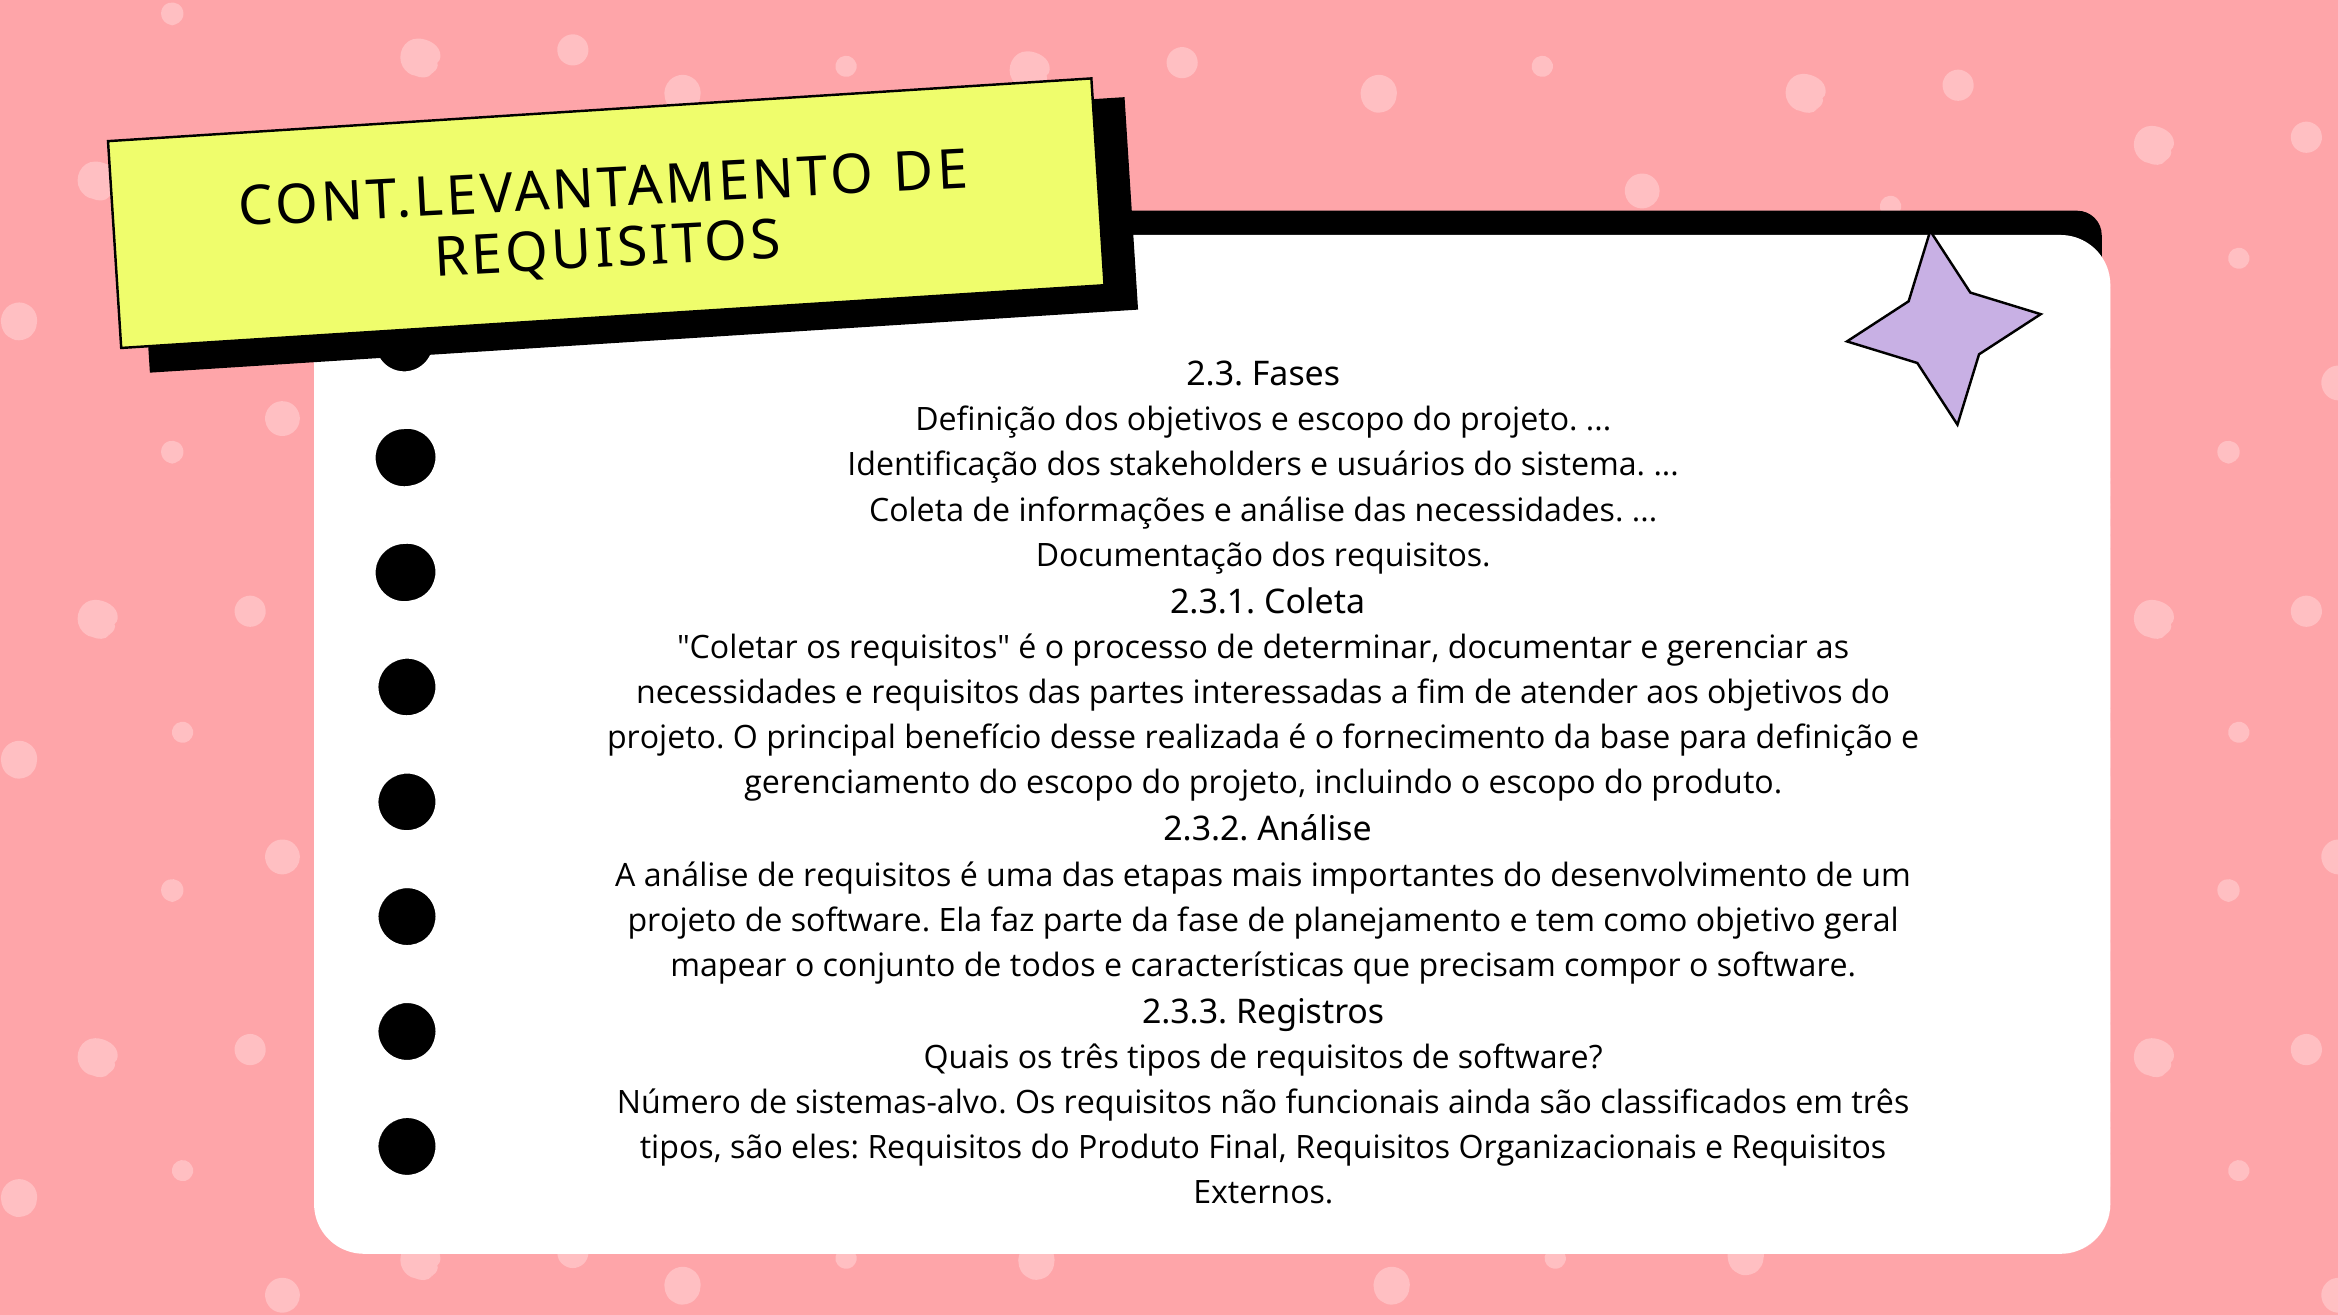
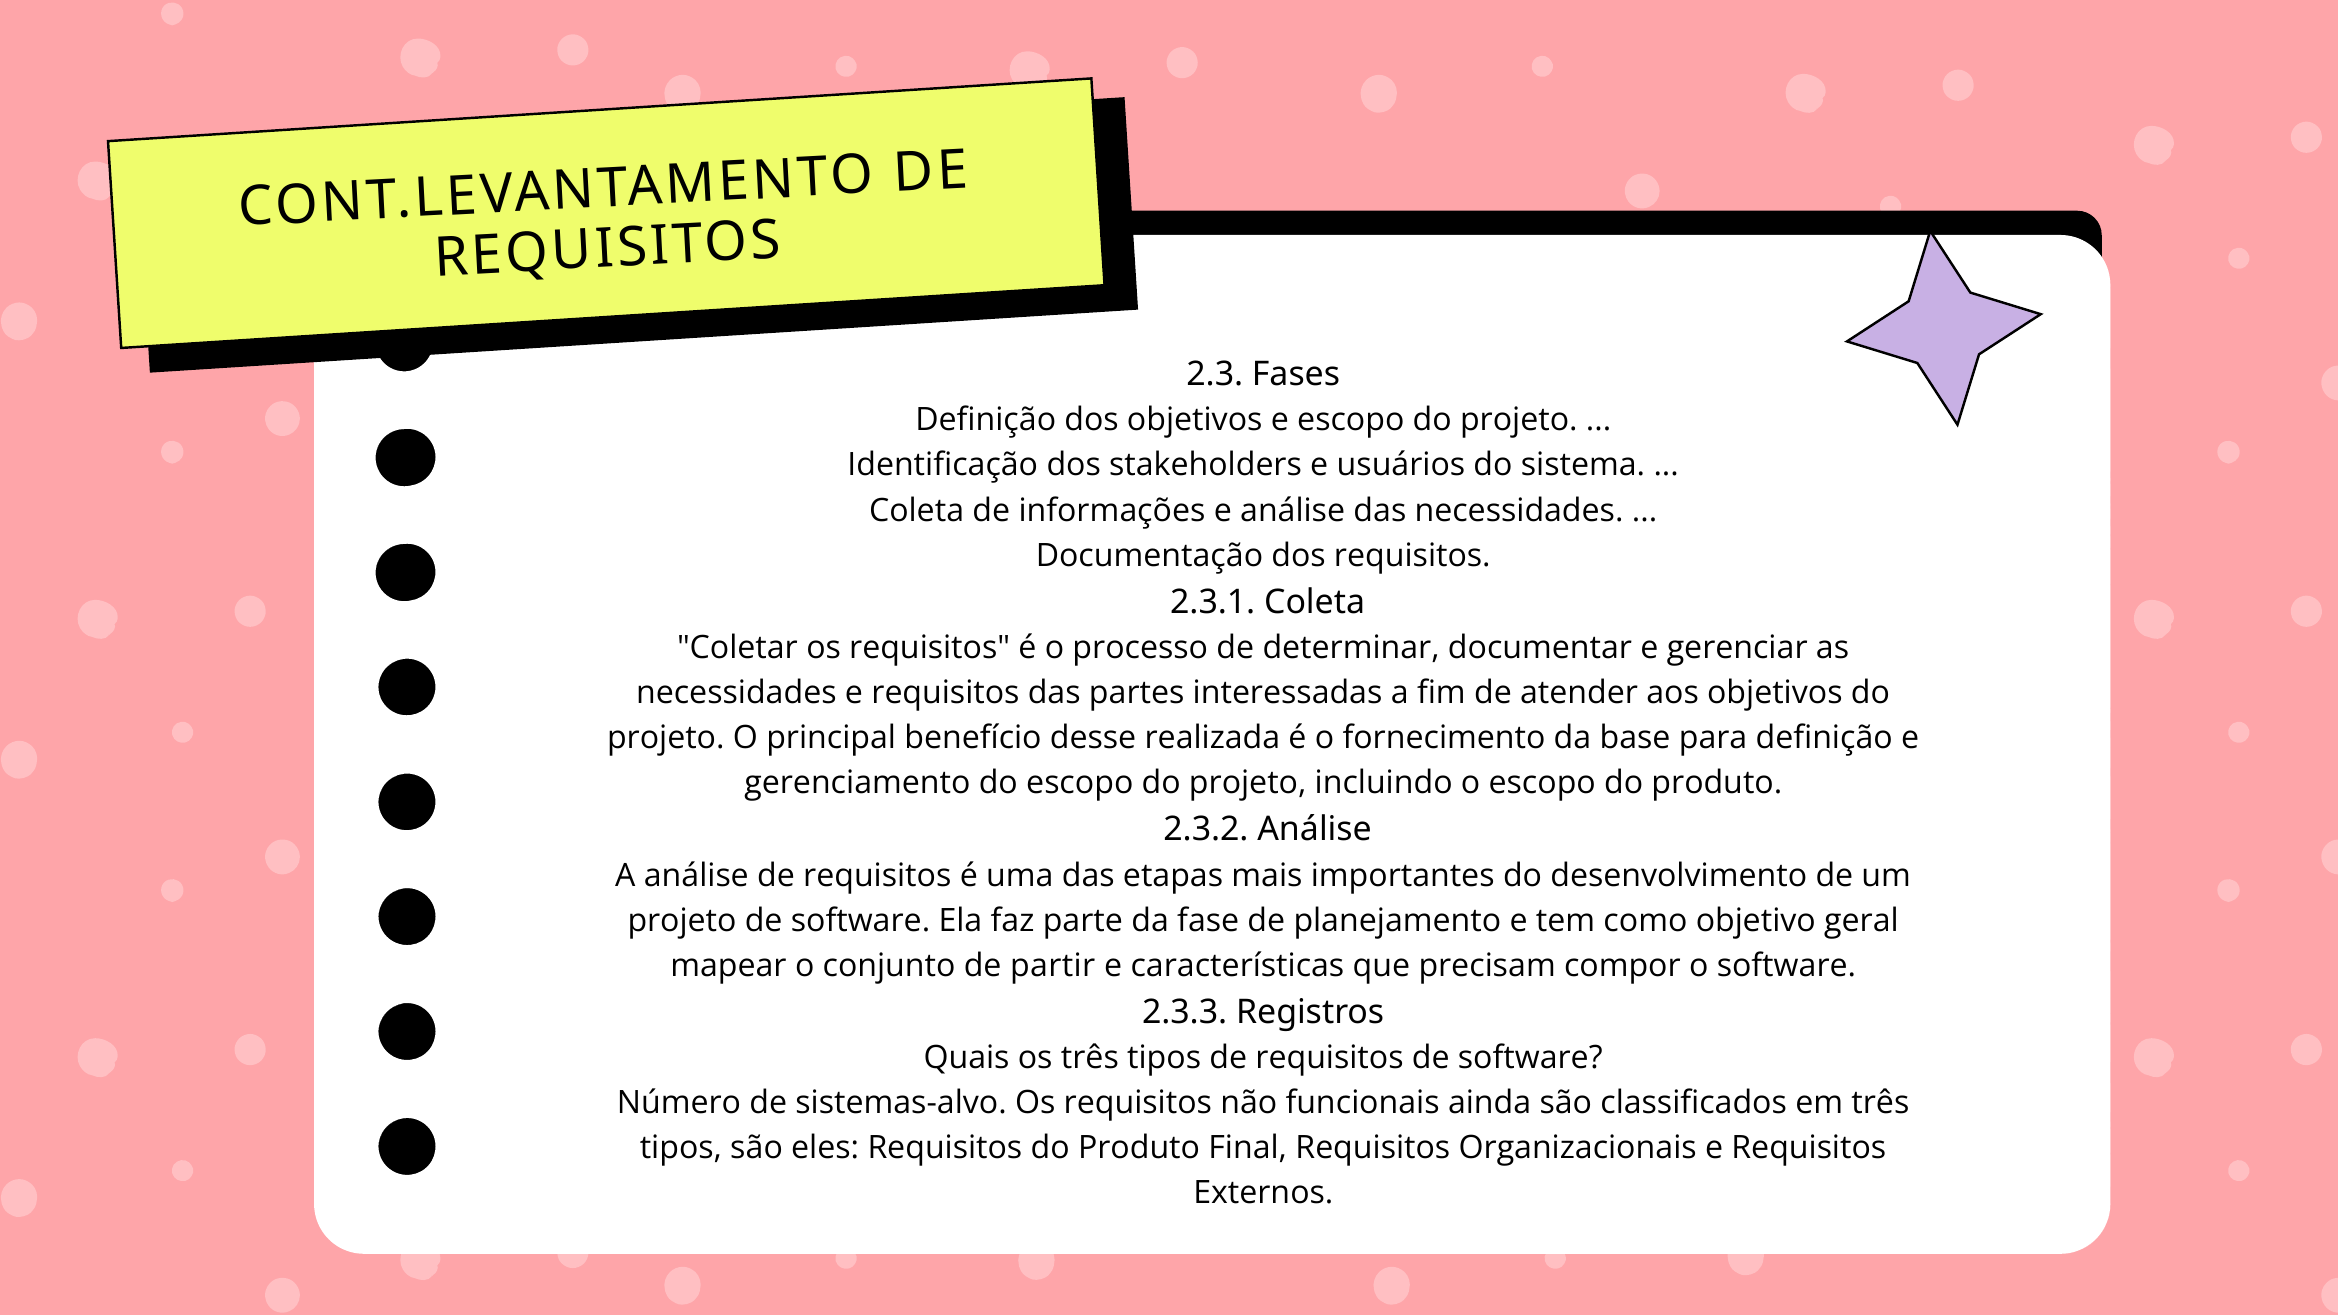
todos: todos -> partir (1053, 966)
